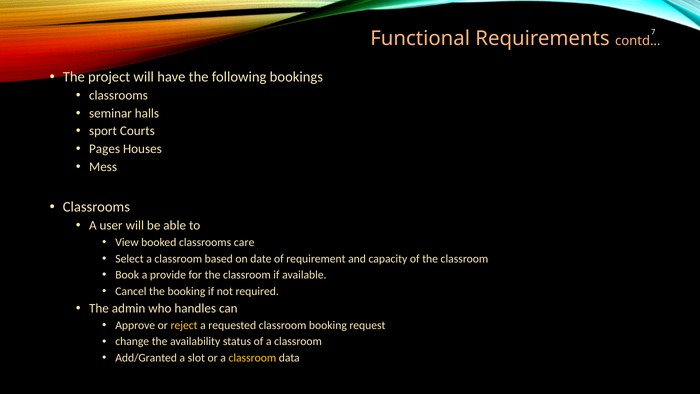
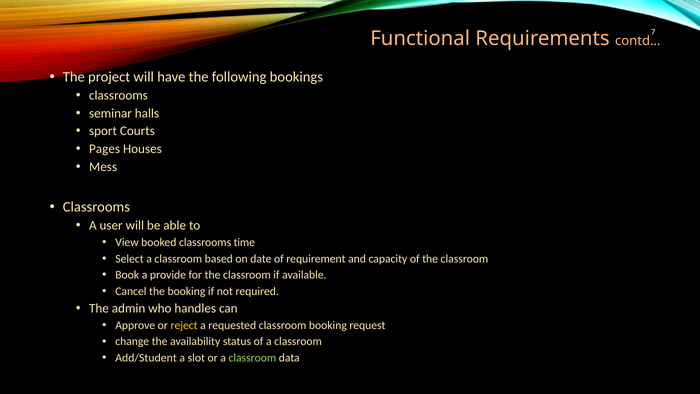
care: care -> time (244, 242)
Add/Granted: Add/Granted -> Add/Student (146, 358)
classroom colour: yellow -> light green (252, 358)
